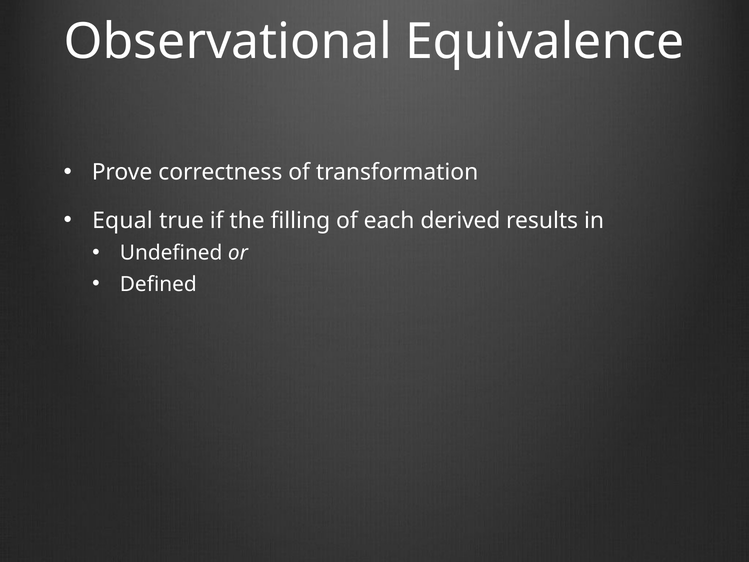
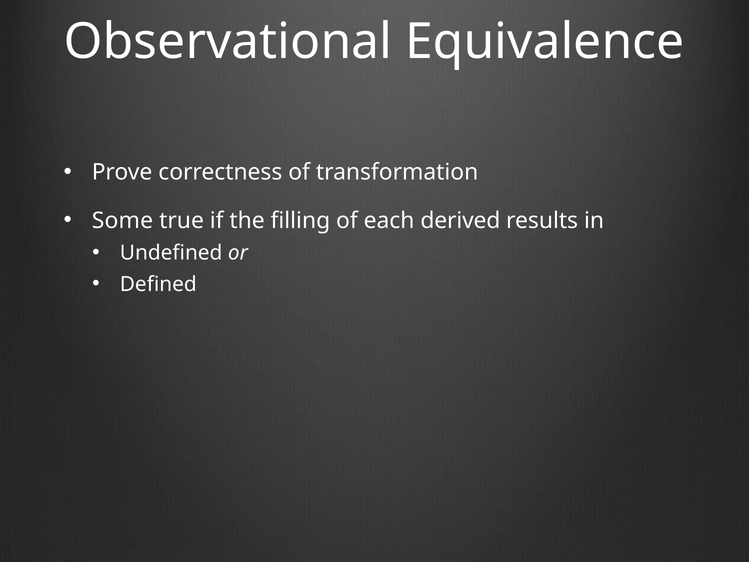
Equal: Equal -> Some (122, 220)
